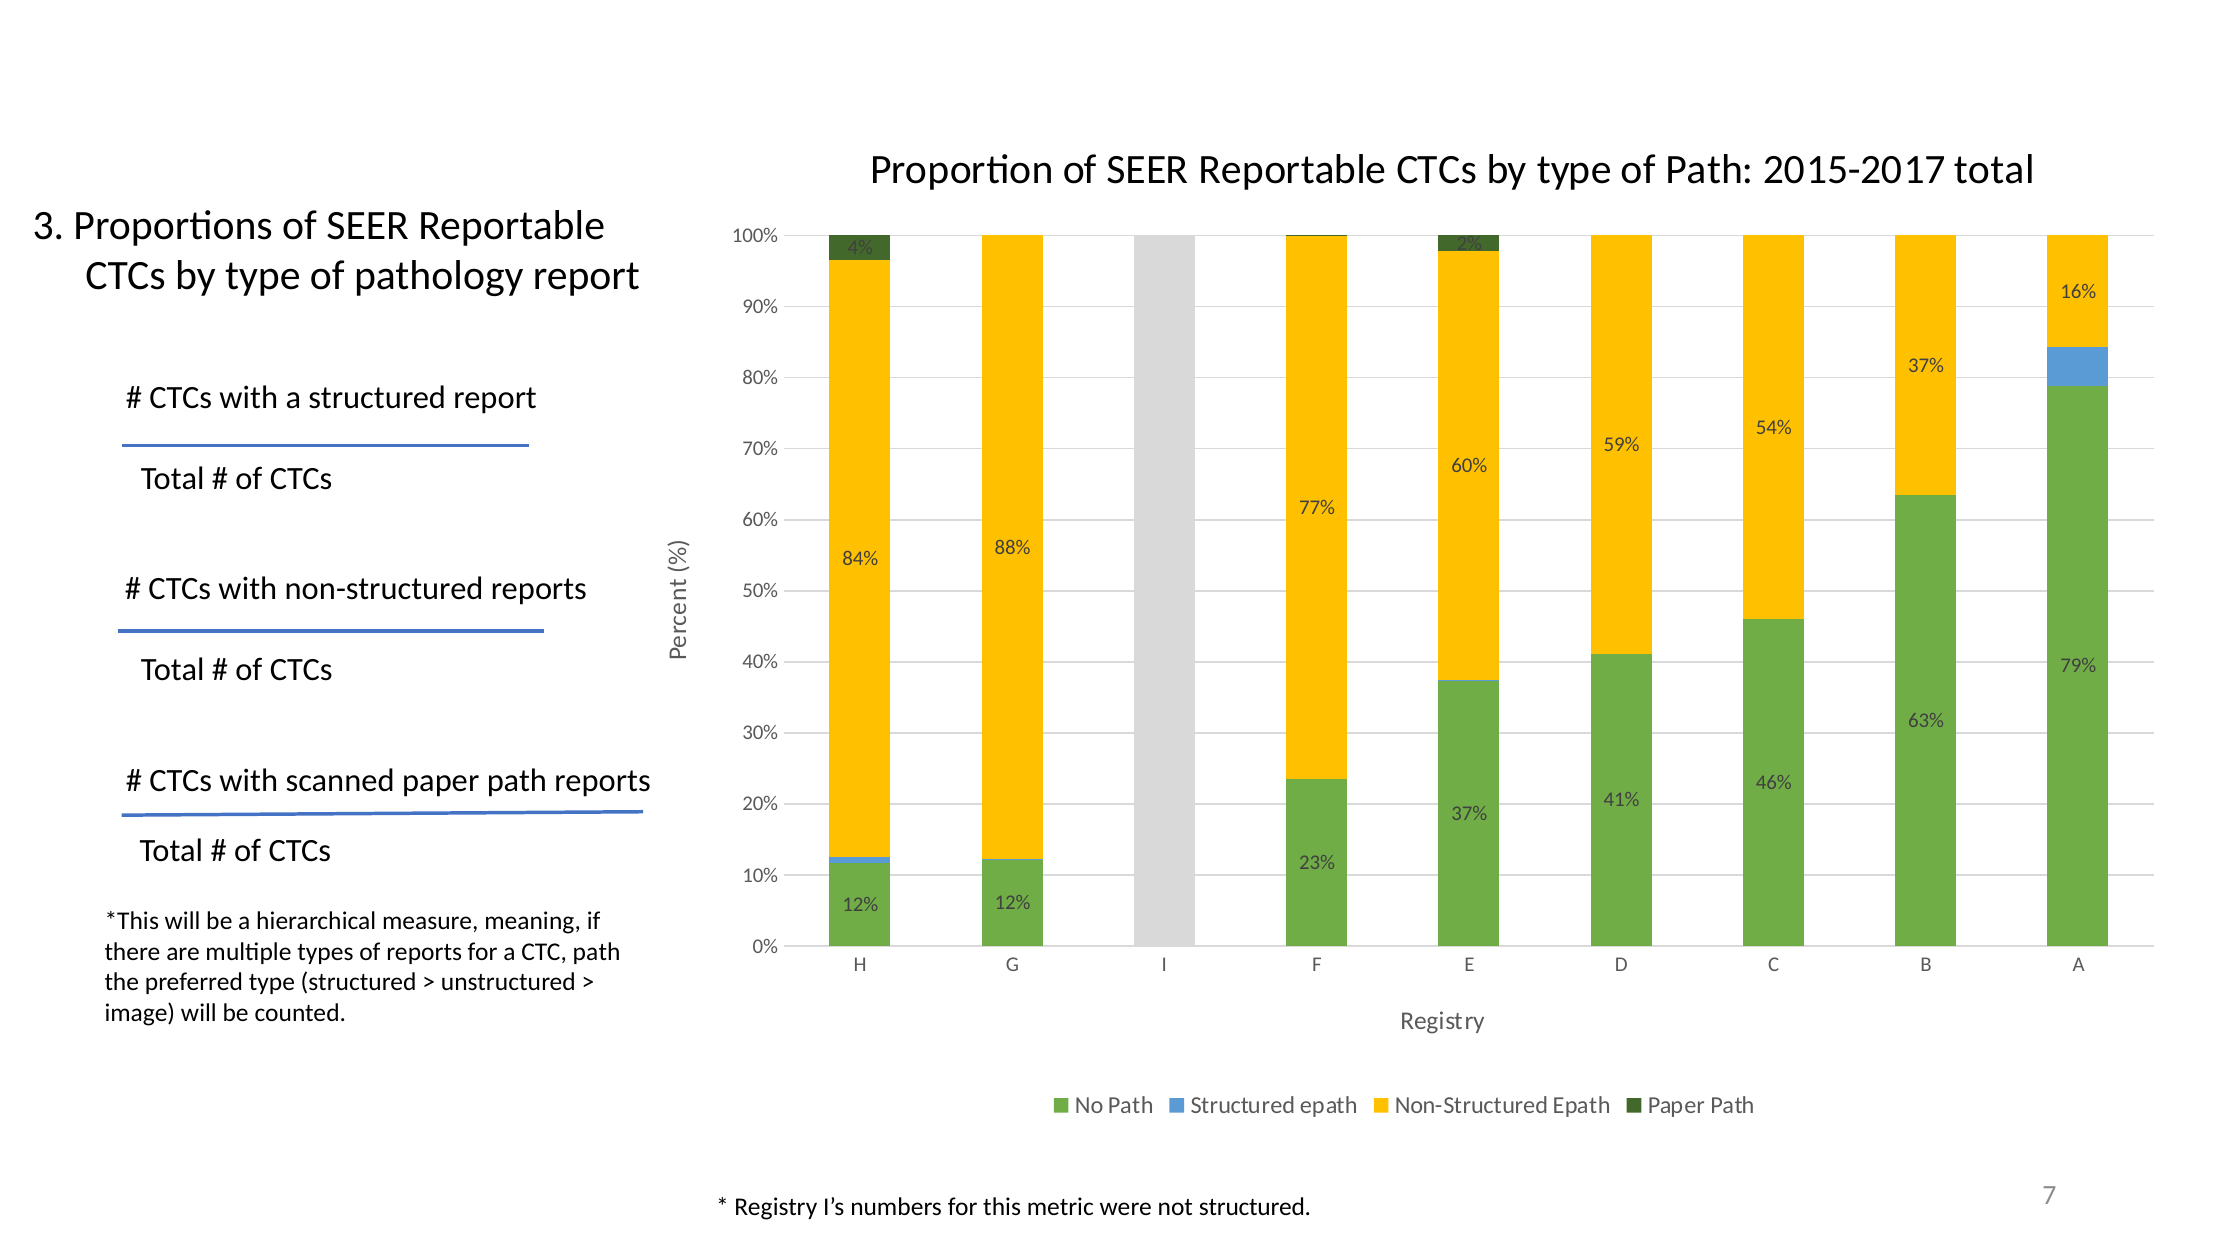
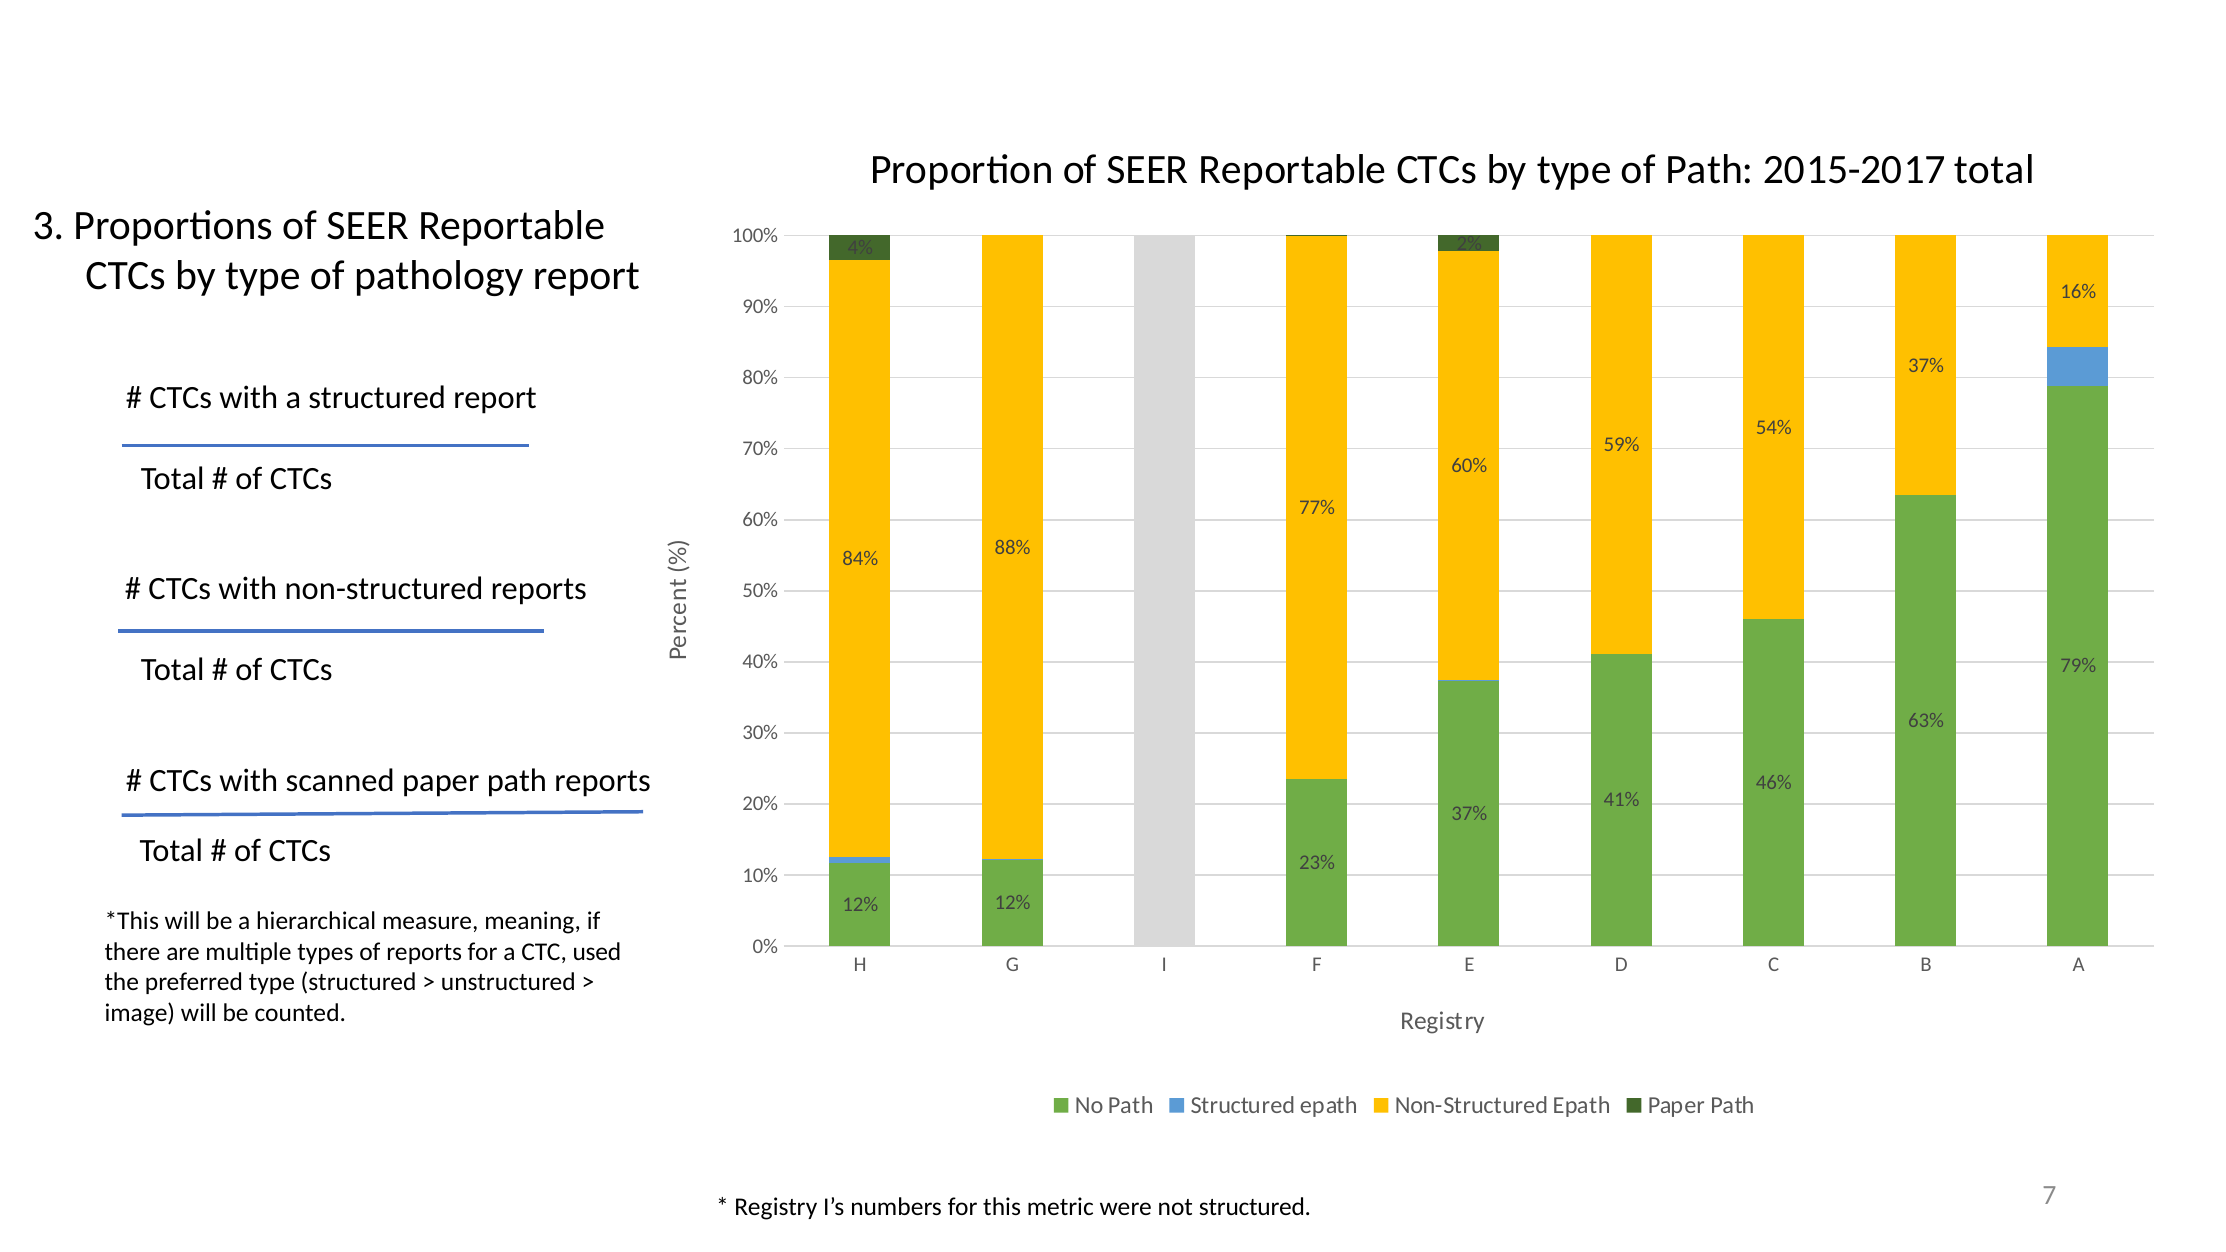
CTC path: path -> used (597, 952)
